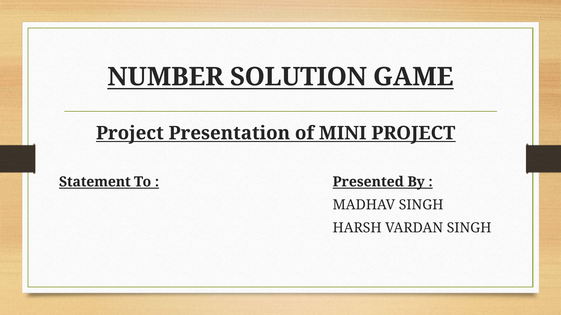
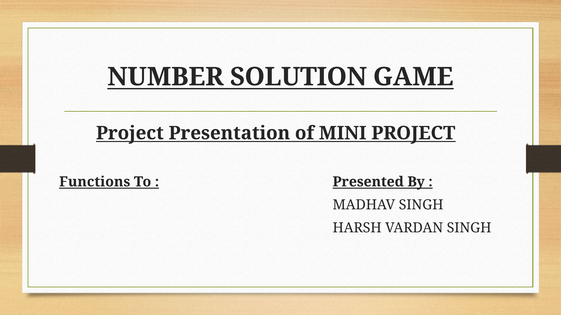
Statement: Statement -> Functions (95, 182)
